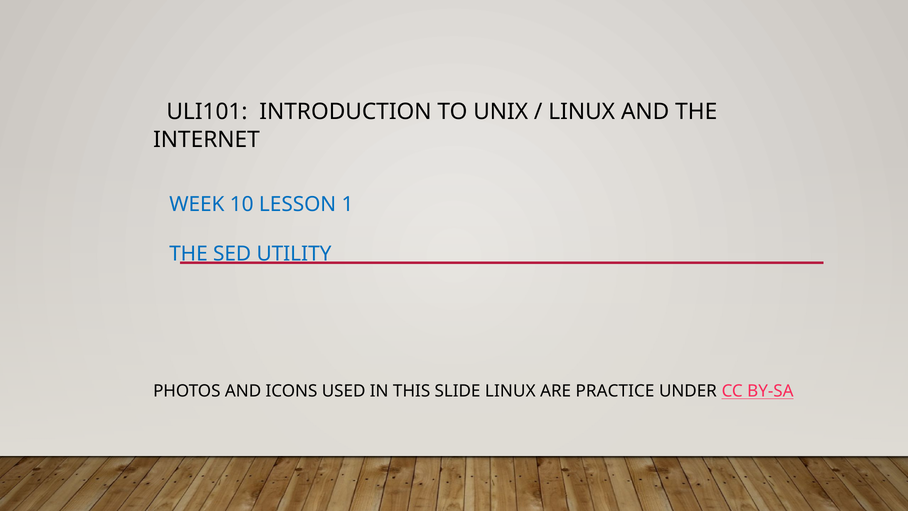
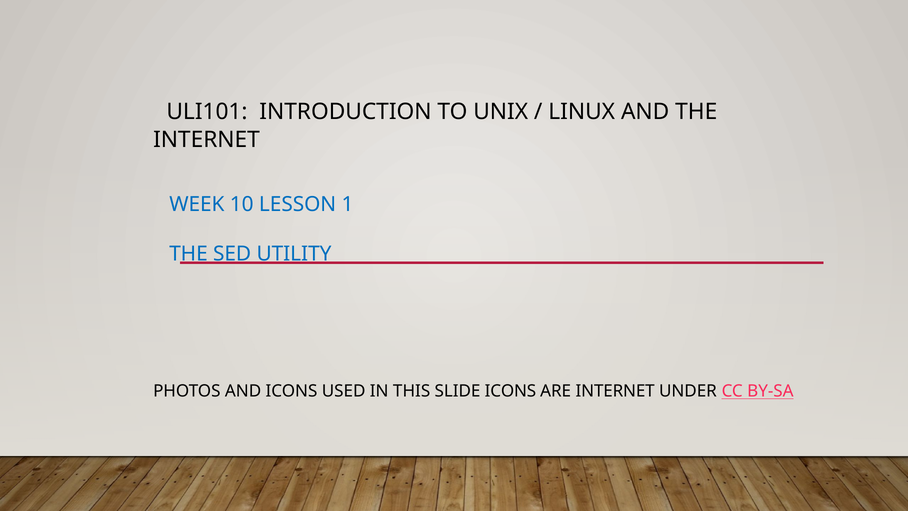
SLIDE LINUX: LINUX -> ICONS (510, 391)
ARE PRACTICE: PRACTICE -> INTERNET (615, 391)
